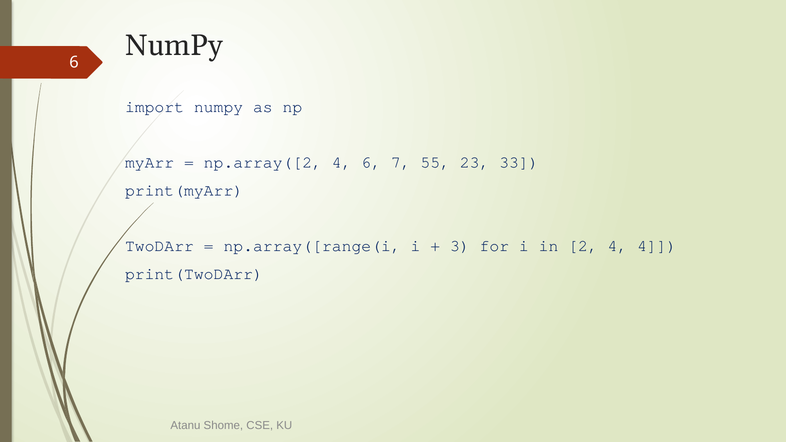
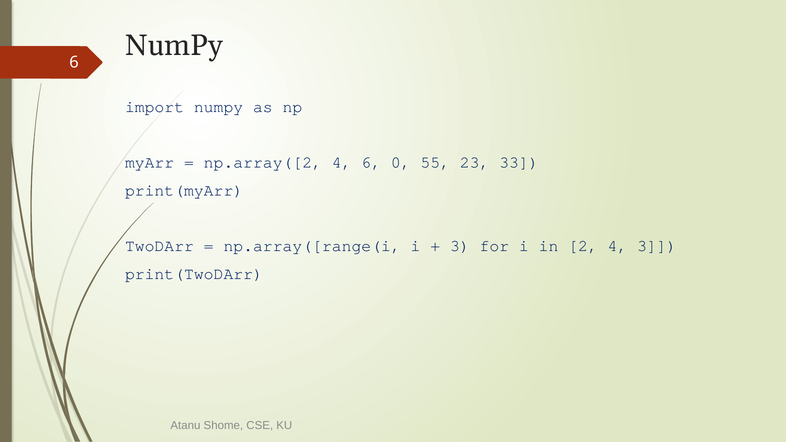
7: 7 -> 0 (401, 162)
4 4: 4 -> 3 (657, 246)
